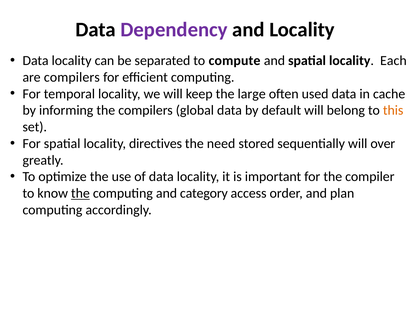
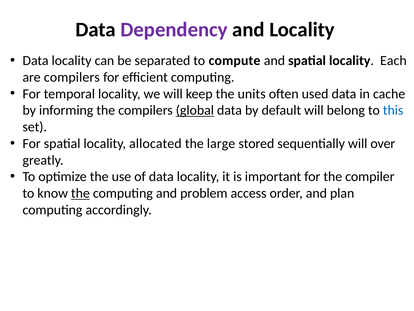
large: large -> units (252, 94)
global underline: none -> present (195, 110)
this colour: orange -> blue (393, 110)
directives: directives -> allocated (155, 143)
need: need -> large (221, 143)
category: category -> problem (204, 193)
